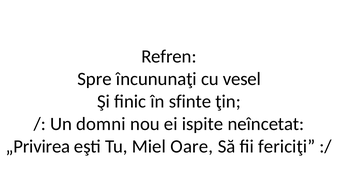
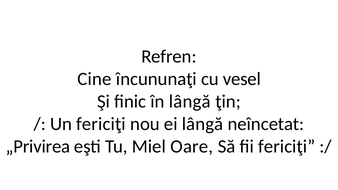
Spre: Spre -> Cine (94, 79)
în sfinte: sfinte -> lângă (190, 101)
Un domni: domni -> fericiţi (101, 124)
ei ispite: ispite -> lângă (203, 124)
